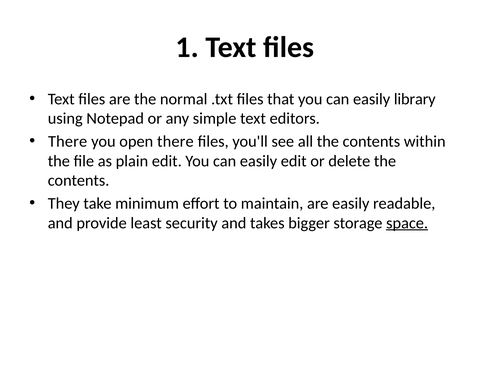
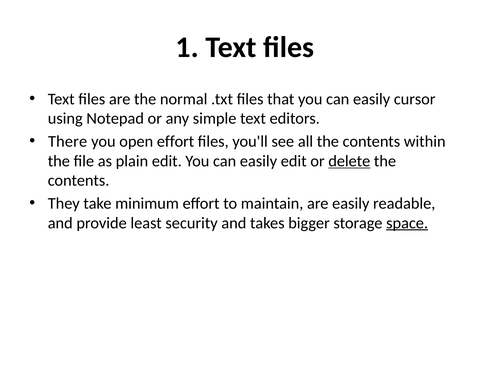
library: library -> cursor (415, 99)
open there: there -> effort (176, 142)
delete underline: none -> present (349, 161)
